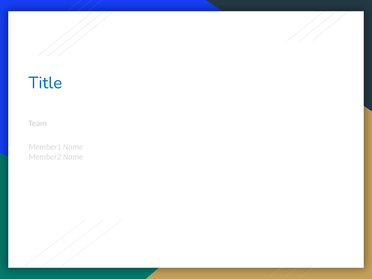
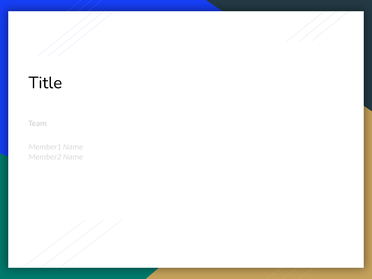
Title colour: blue -> black (45, 83)
